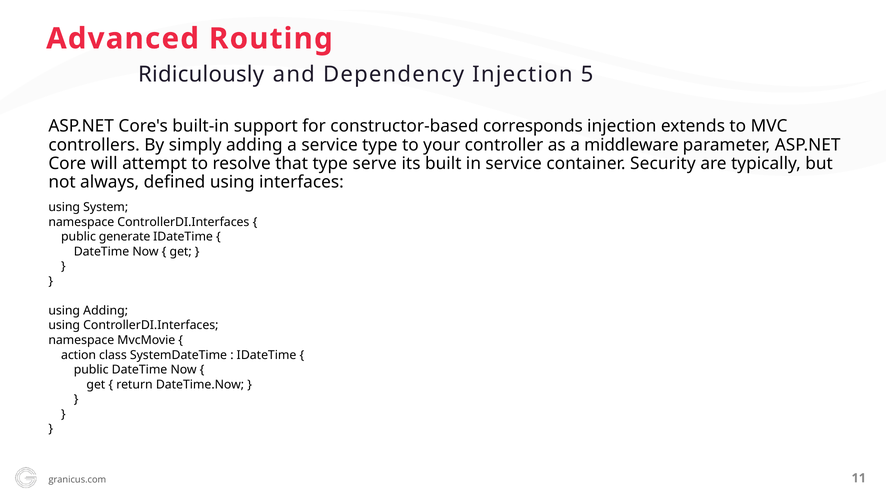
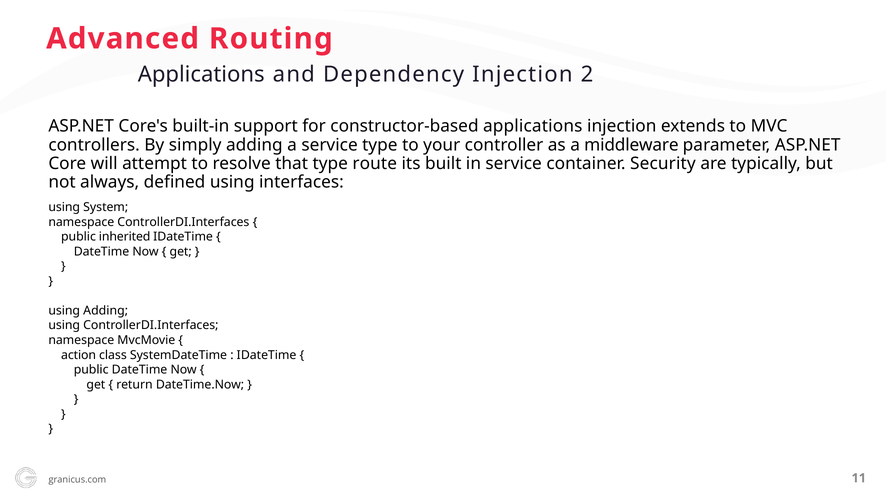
Ridiculously: Ridiculously -> Applications (201, 74)
5: 5 -> 2 (587, 74)
constructor-based corresponds: corresponds -> applications (533, 126)
serve: serve -> route (375, 164)
generate: generate -> inherited (125, 237)
